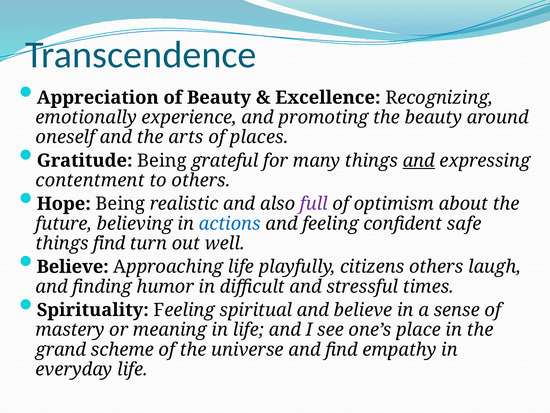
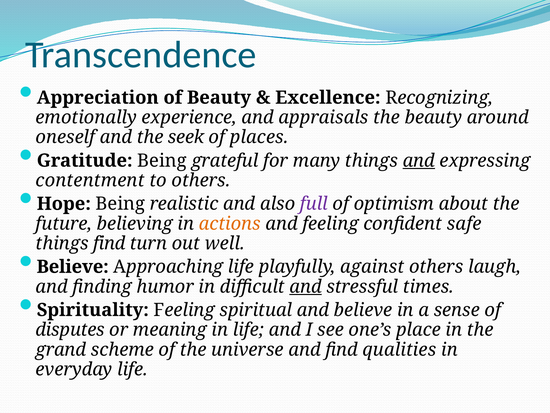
promoting: promoting -> appraisals (324, 117)
arts: arts -> seek (186, 137)
actions colour: blue -> orange (230, 223)
citizens: citizens -> against (372, 266)
and underline: none -> present (306, 286)
mastery: mastery -> disputes (70, 329)
empathy: empathy -> qualities (399, 349)
